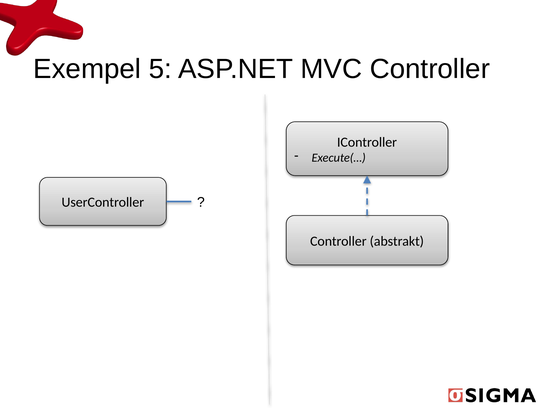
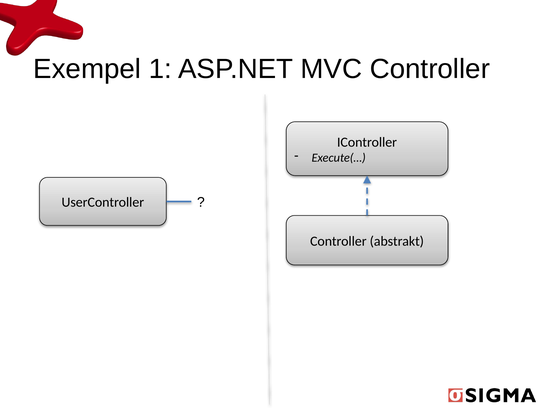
5: 5 -> 1 (160, 69)
